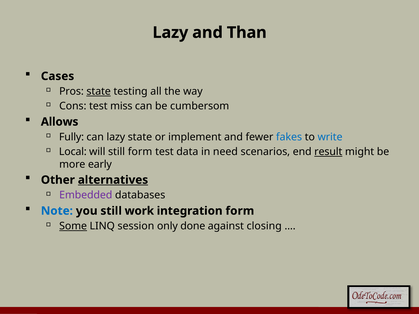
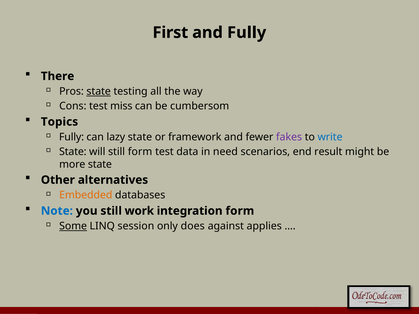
Lazy: Lazy -> First (170, 33)
and Than: Than -> Fully (247, 33)
Cases: Cases -> There (58, 76)
Allows: Allows -> Topics (59, 122)
implement: implement -> framework (195, 137)
fakes colour: blue -> purple (289, 137)
Local: Local -> State (73, 152)
result underline: present -> none (328, 152)
more early: early -> state (100, 164)
alternatives underline: present -> none (113, 180)
Embedded colour: purple -> orange (86, 195)
done: done -> does (193, 226)
closing: closing -> applies (264, 226)
